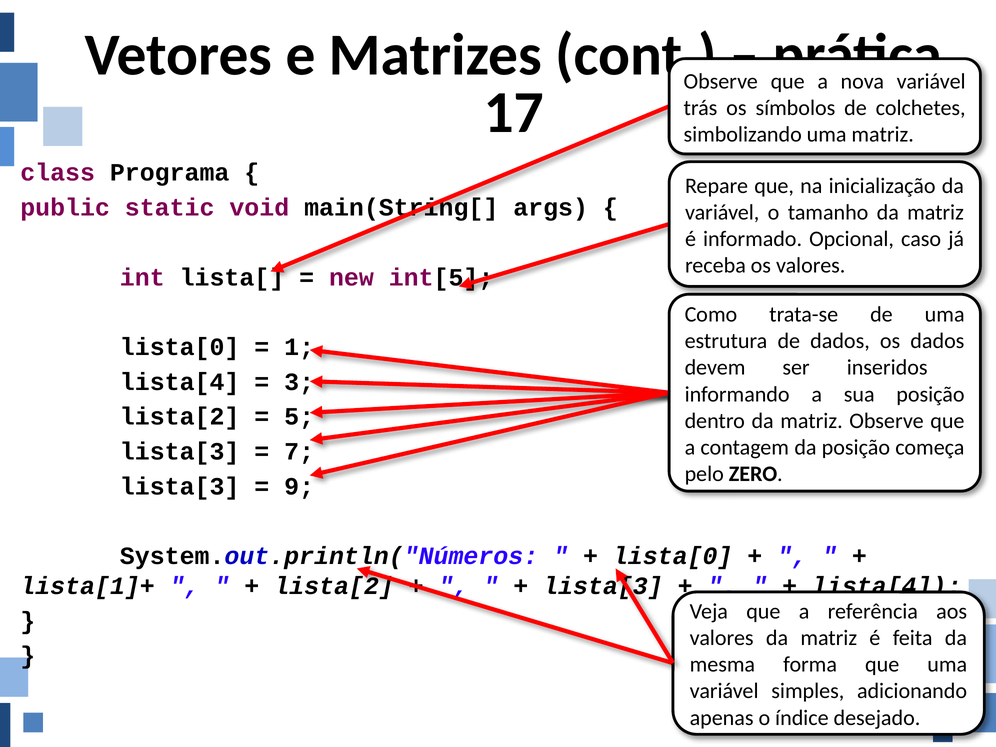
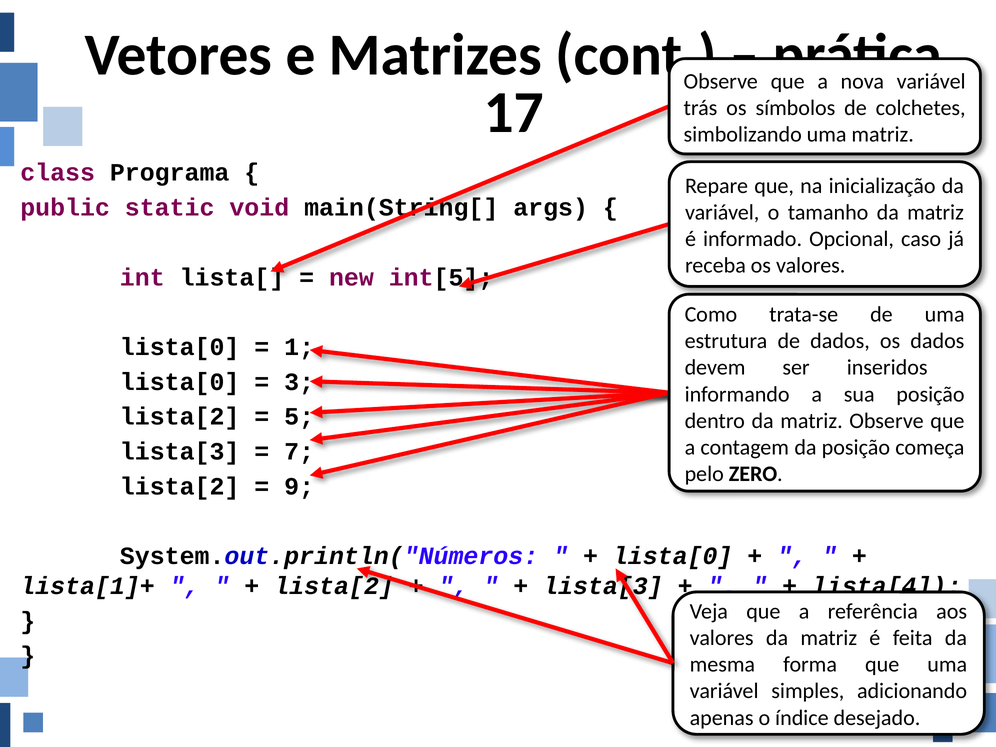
lista[4: lista[4 -> lista[0 (180, 382)
lista[3: lista[3 -> lista[2 (180, 486)
